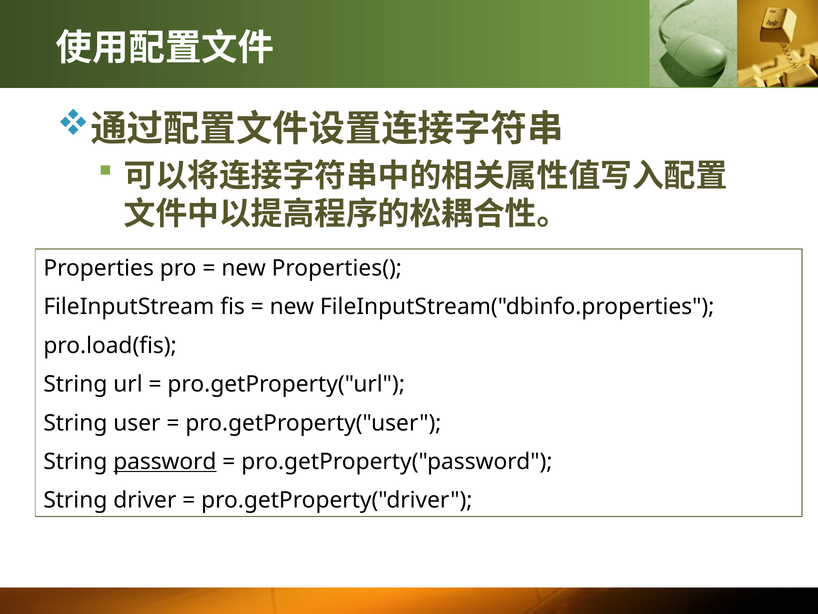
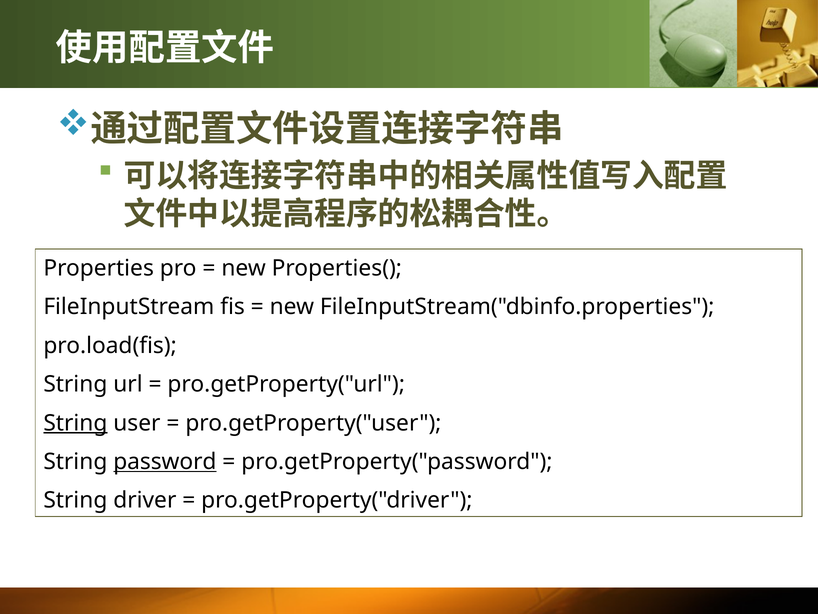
String underline: none -> present (75, 423)
